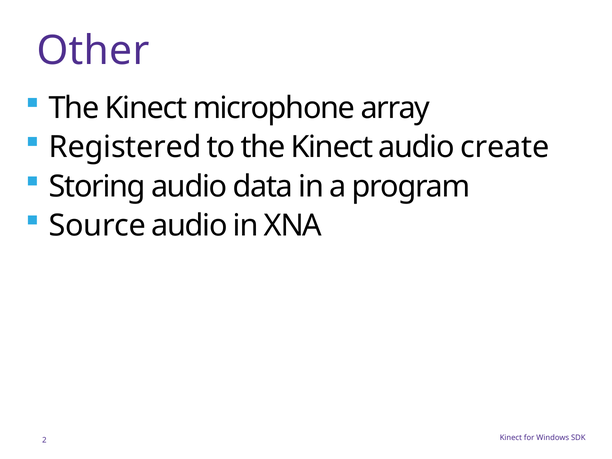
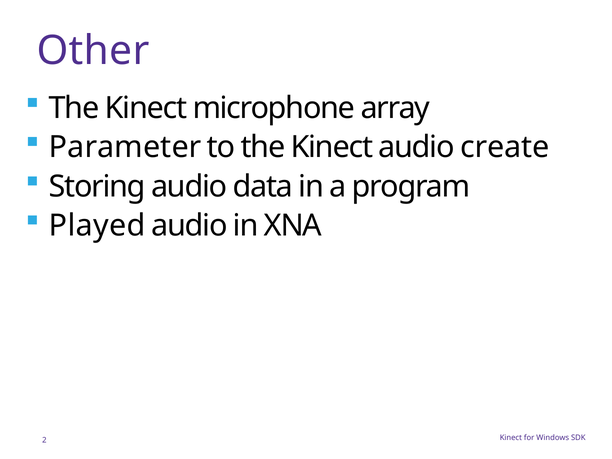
Registered: Registered -> Parameter (125, 147)
Source: Source -> Played (97, 226)
